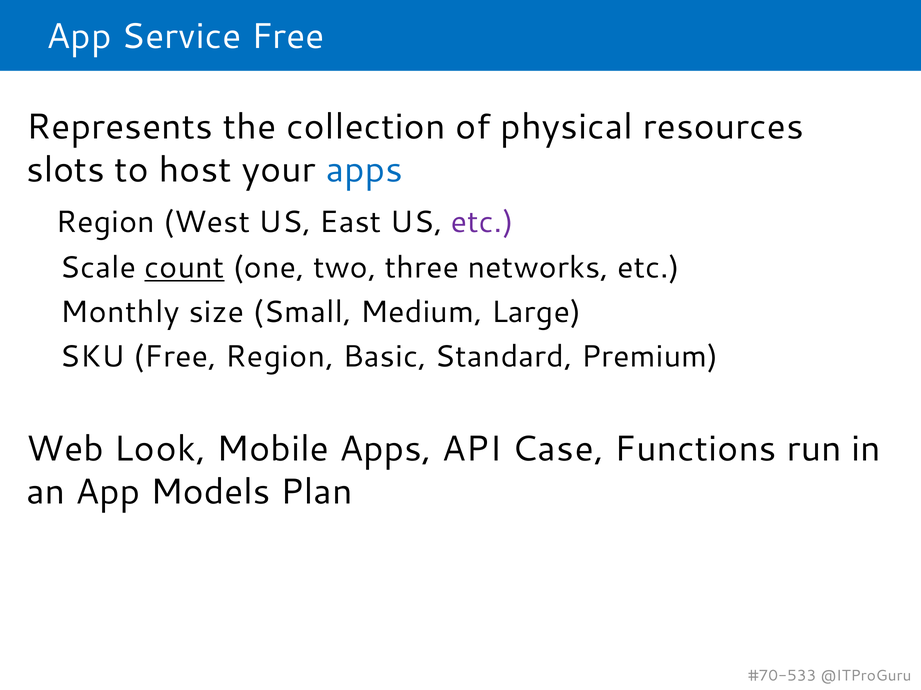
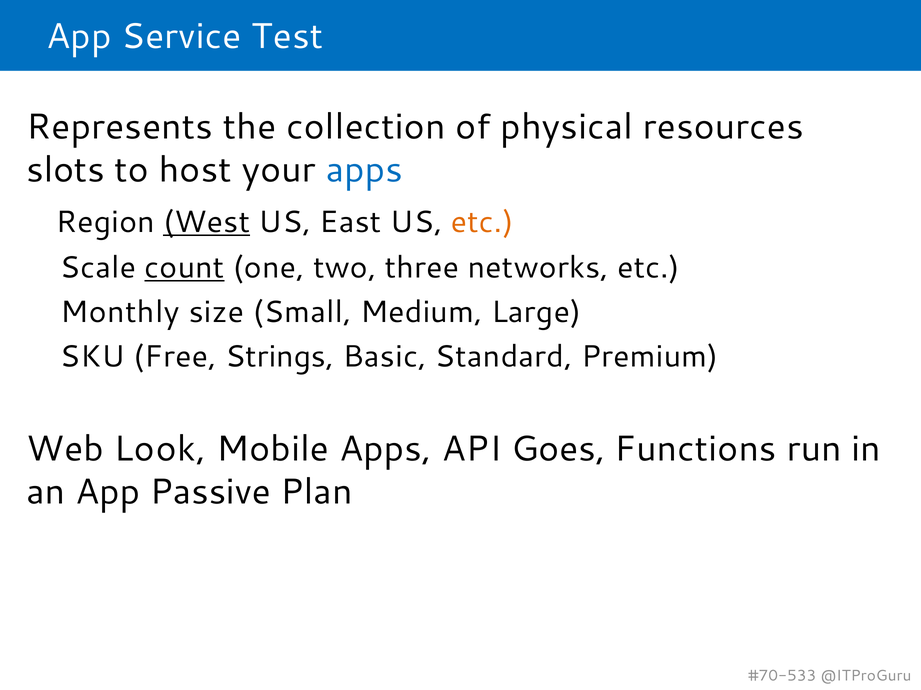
Service Free: Free -> Test (287, 36)
West underline: none -> present (207, 222)
etc colour: purple -> orange (482, 222)
Free Region: Region -> Strings (280, 357)
Case: Case -> Goes (558, 449)
Models: Models -> Passive (210, 492)
